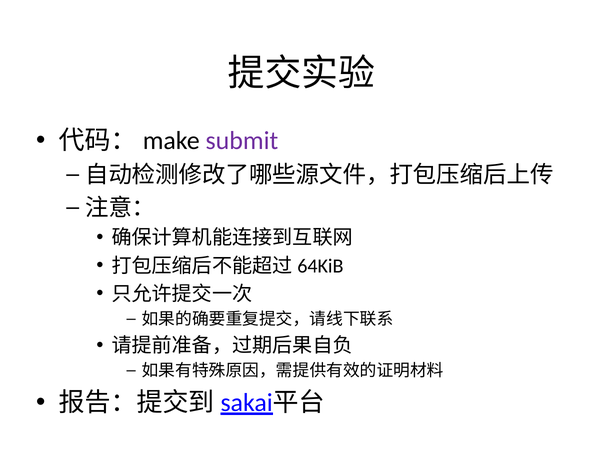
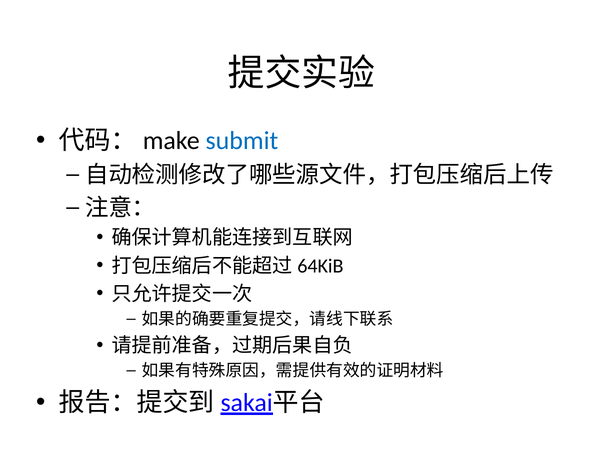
submit colour: purple -> blue (242, 141)
